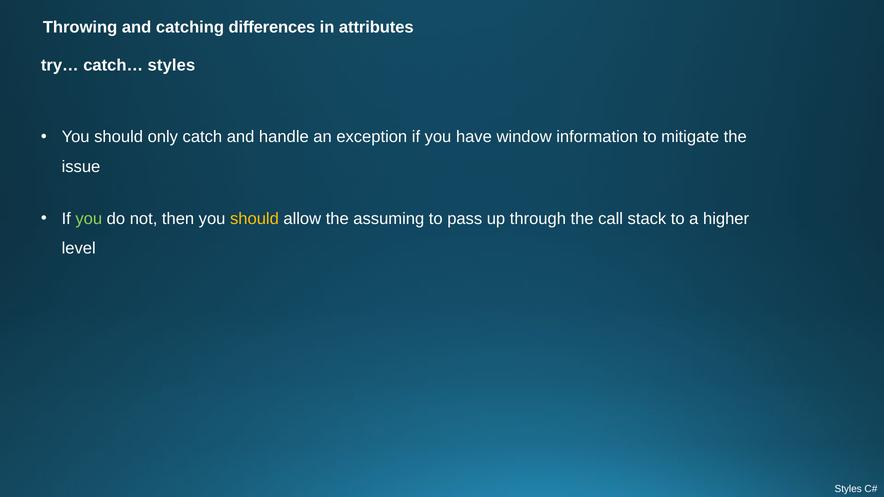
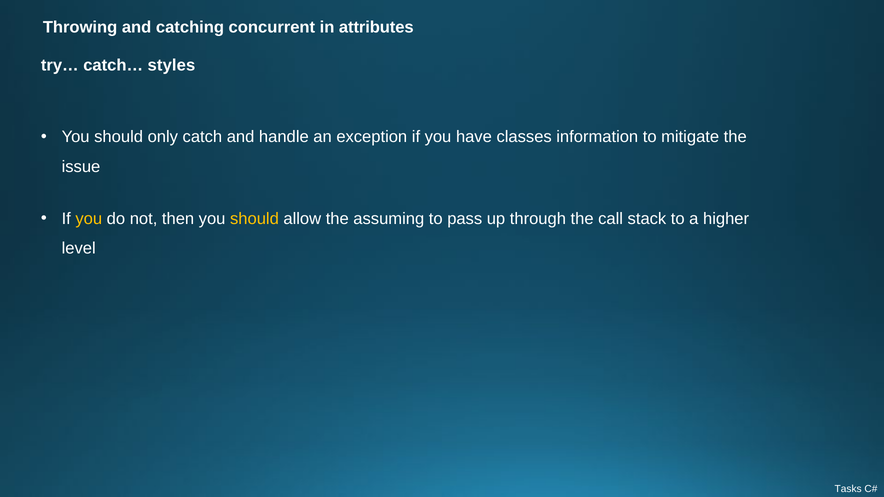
differences: differences -> concurrent (272, 27)
window: window -> classes (524, 137)
you colour: light green -> yellow (89, 219)
Styles: Styles -> Tasks (848, 489)
